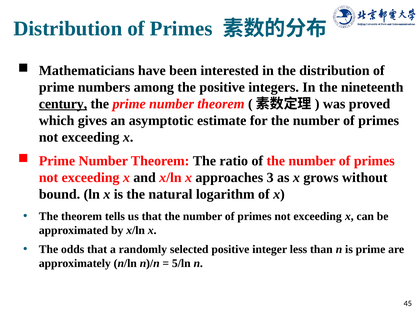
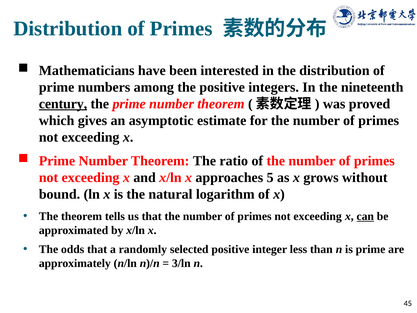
3: 3 -> 5 (270, 177)
can underline: none -> present (365, 216)
5/ln: 5/ln -> 3/ln (181, 263)
